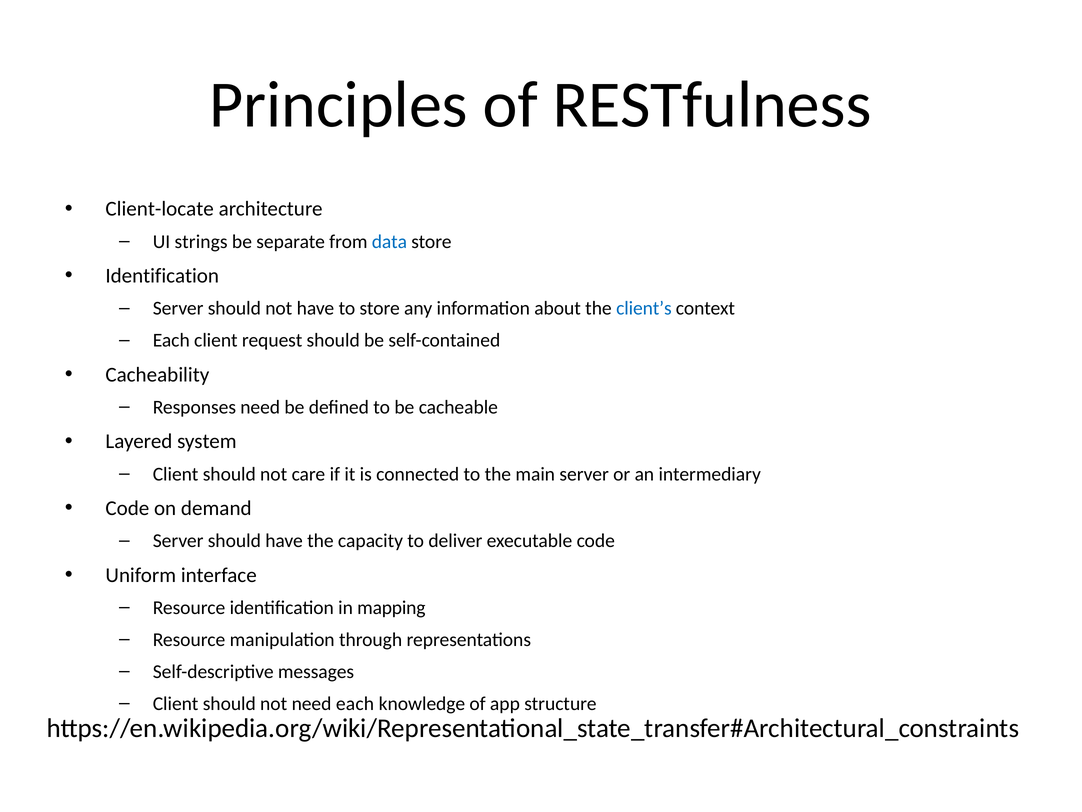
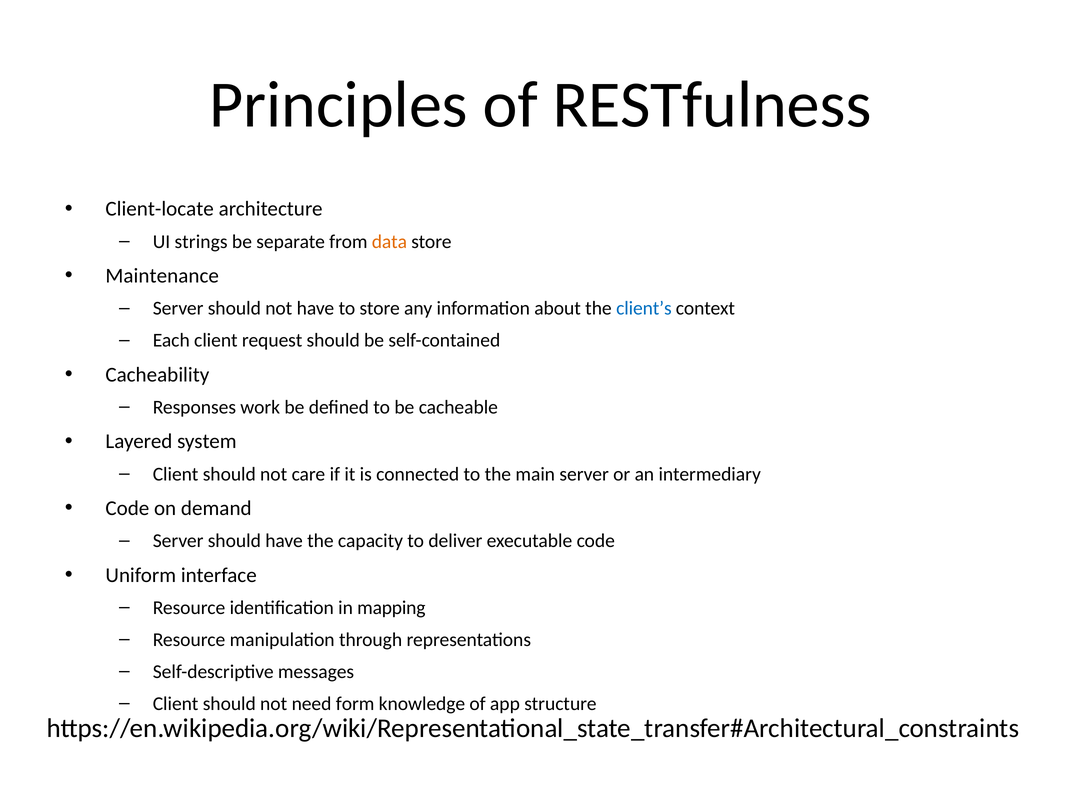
data colour: blue -> orange (389, 242)
Identification: Identification -> Maintenance (162, 276)
Responses need: need -> work (260, 407)
need each: each -> form (355, 703)
